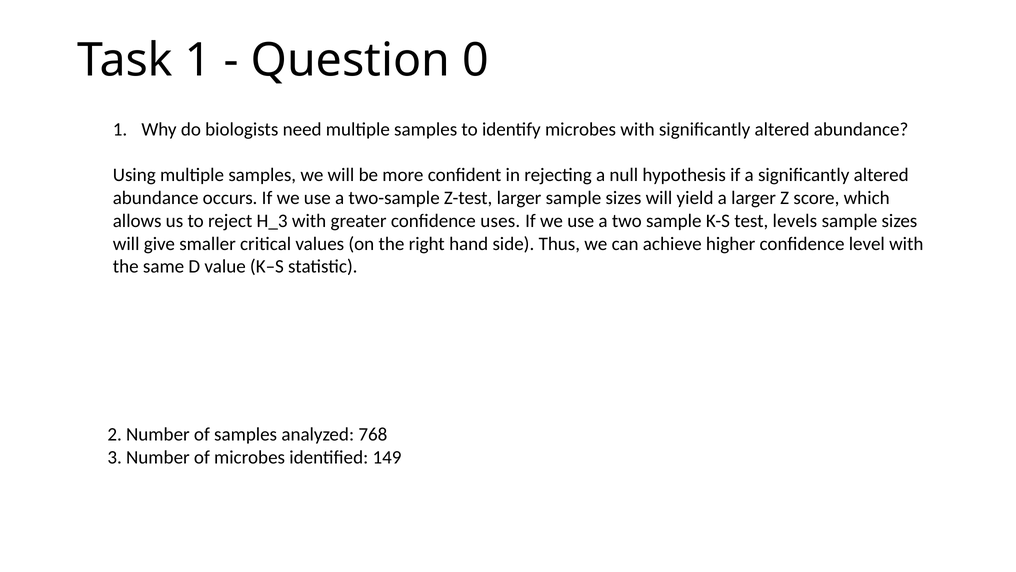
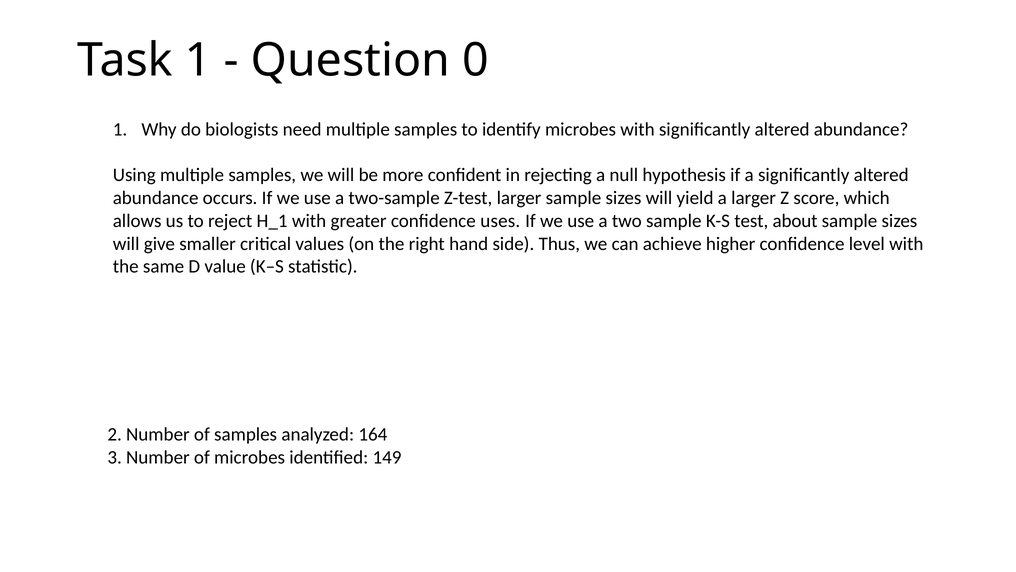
H_3: H_3 -> H_1 (272, 221)
levels: levels -> about (795, 221)
768: 768 -> 164 (373, 434)
